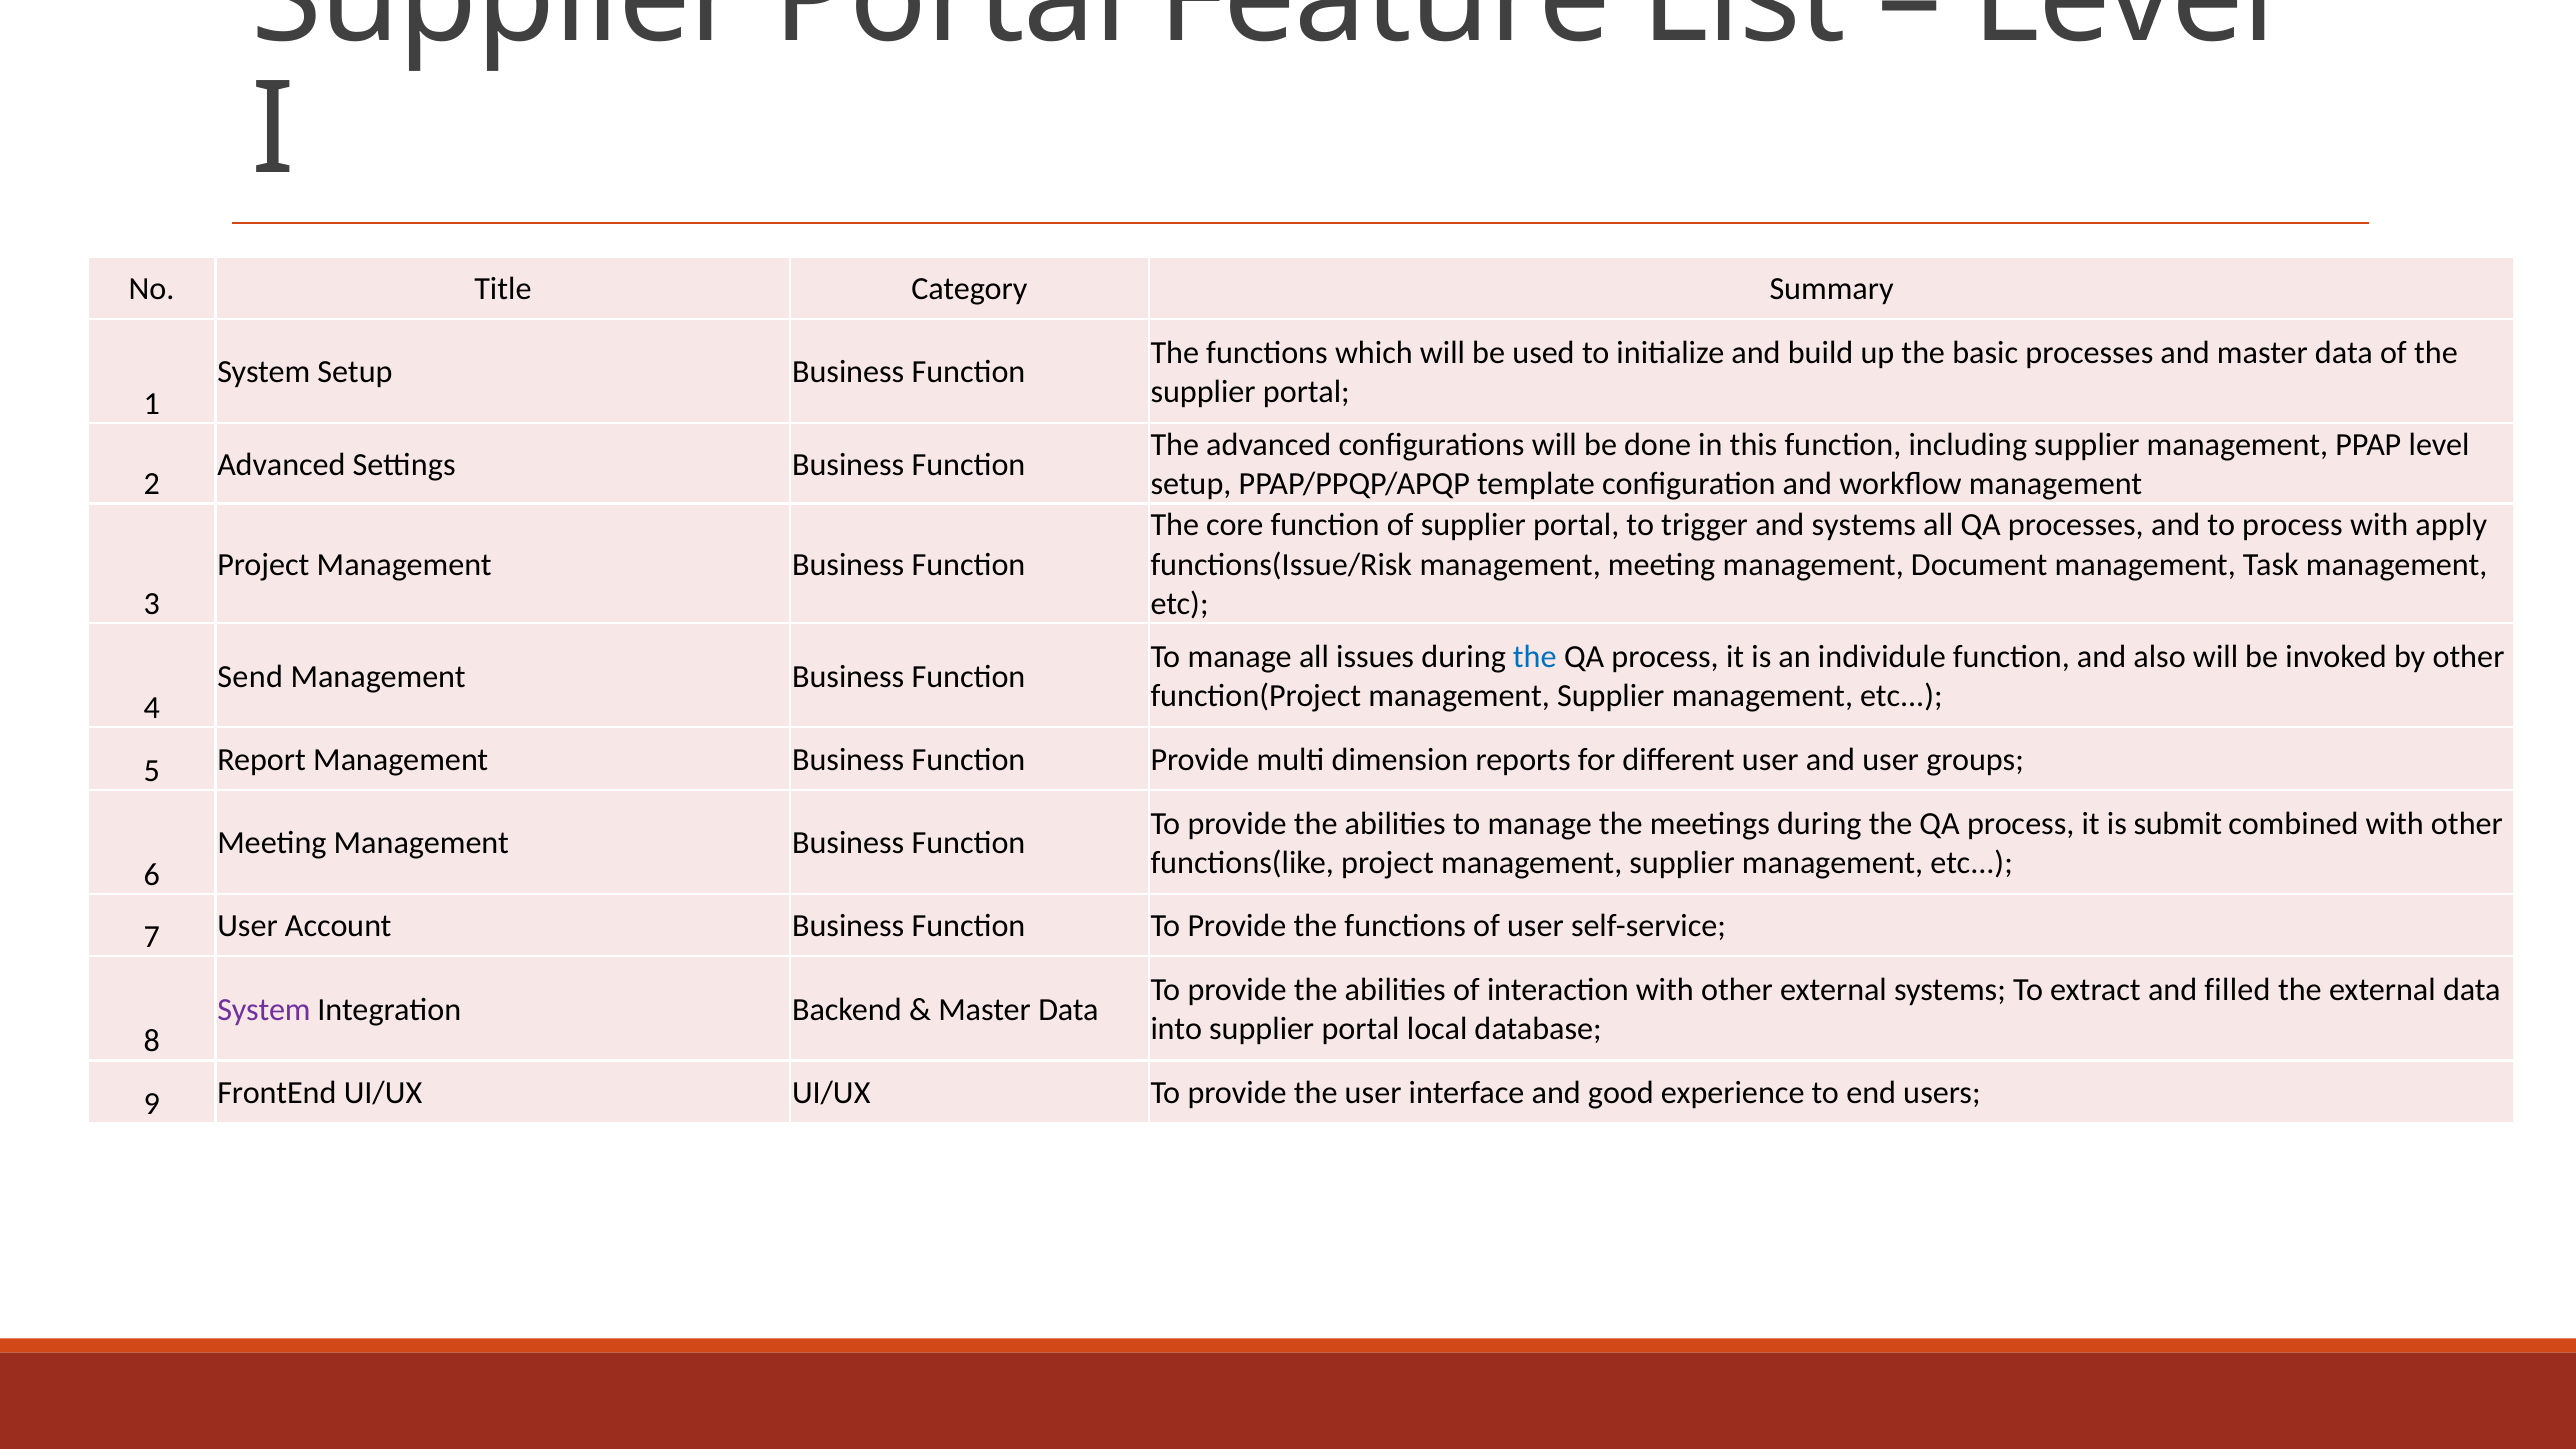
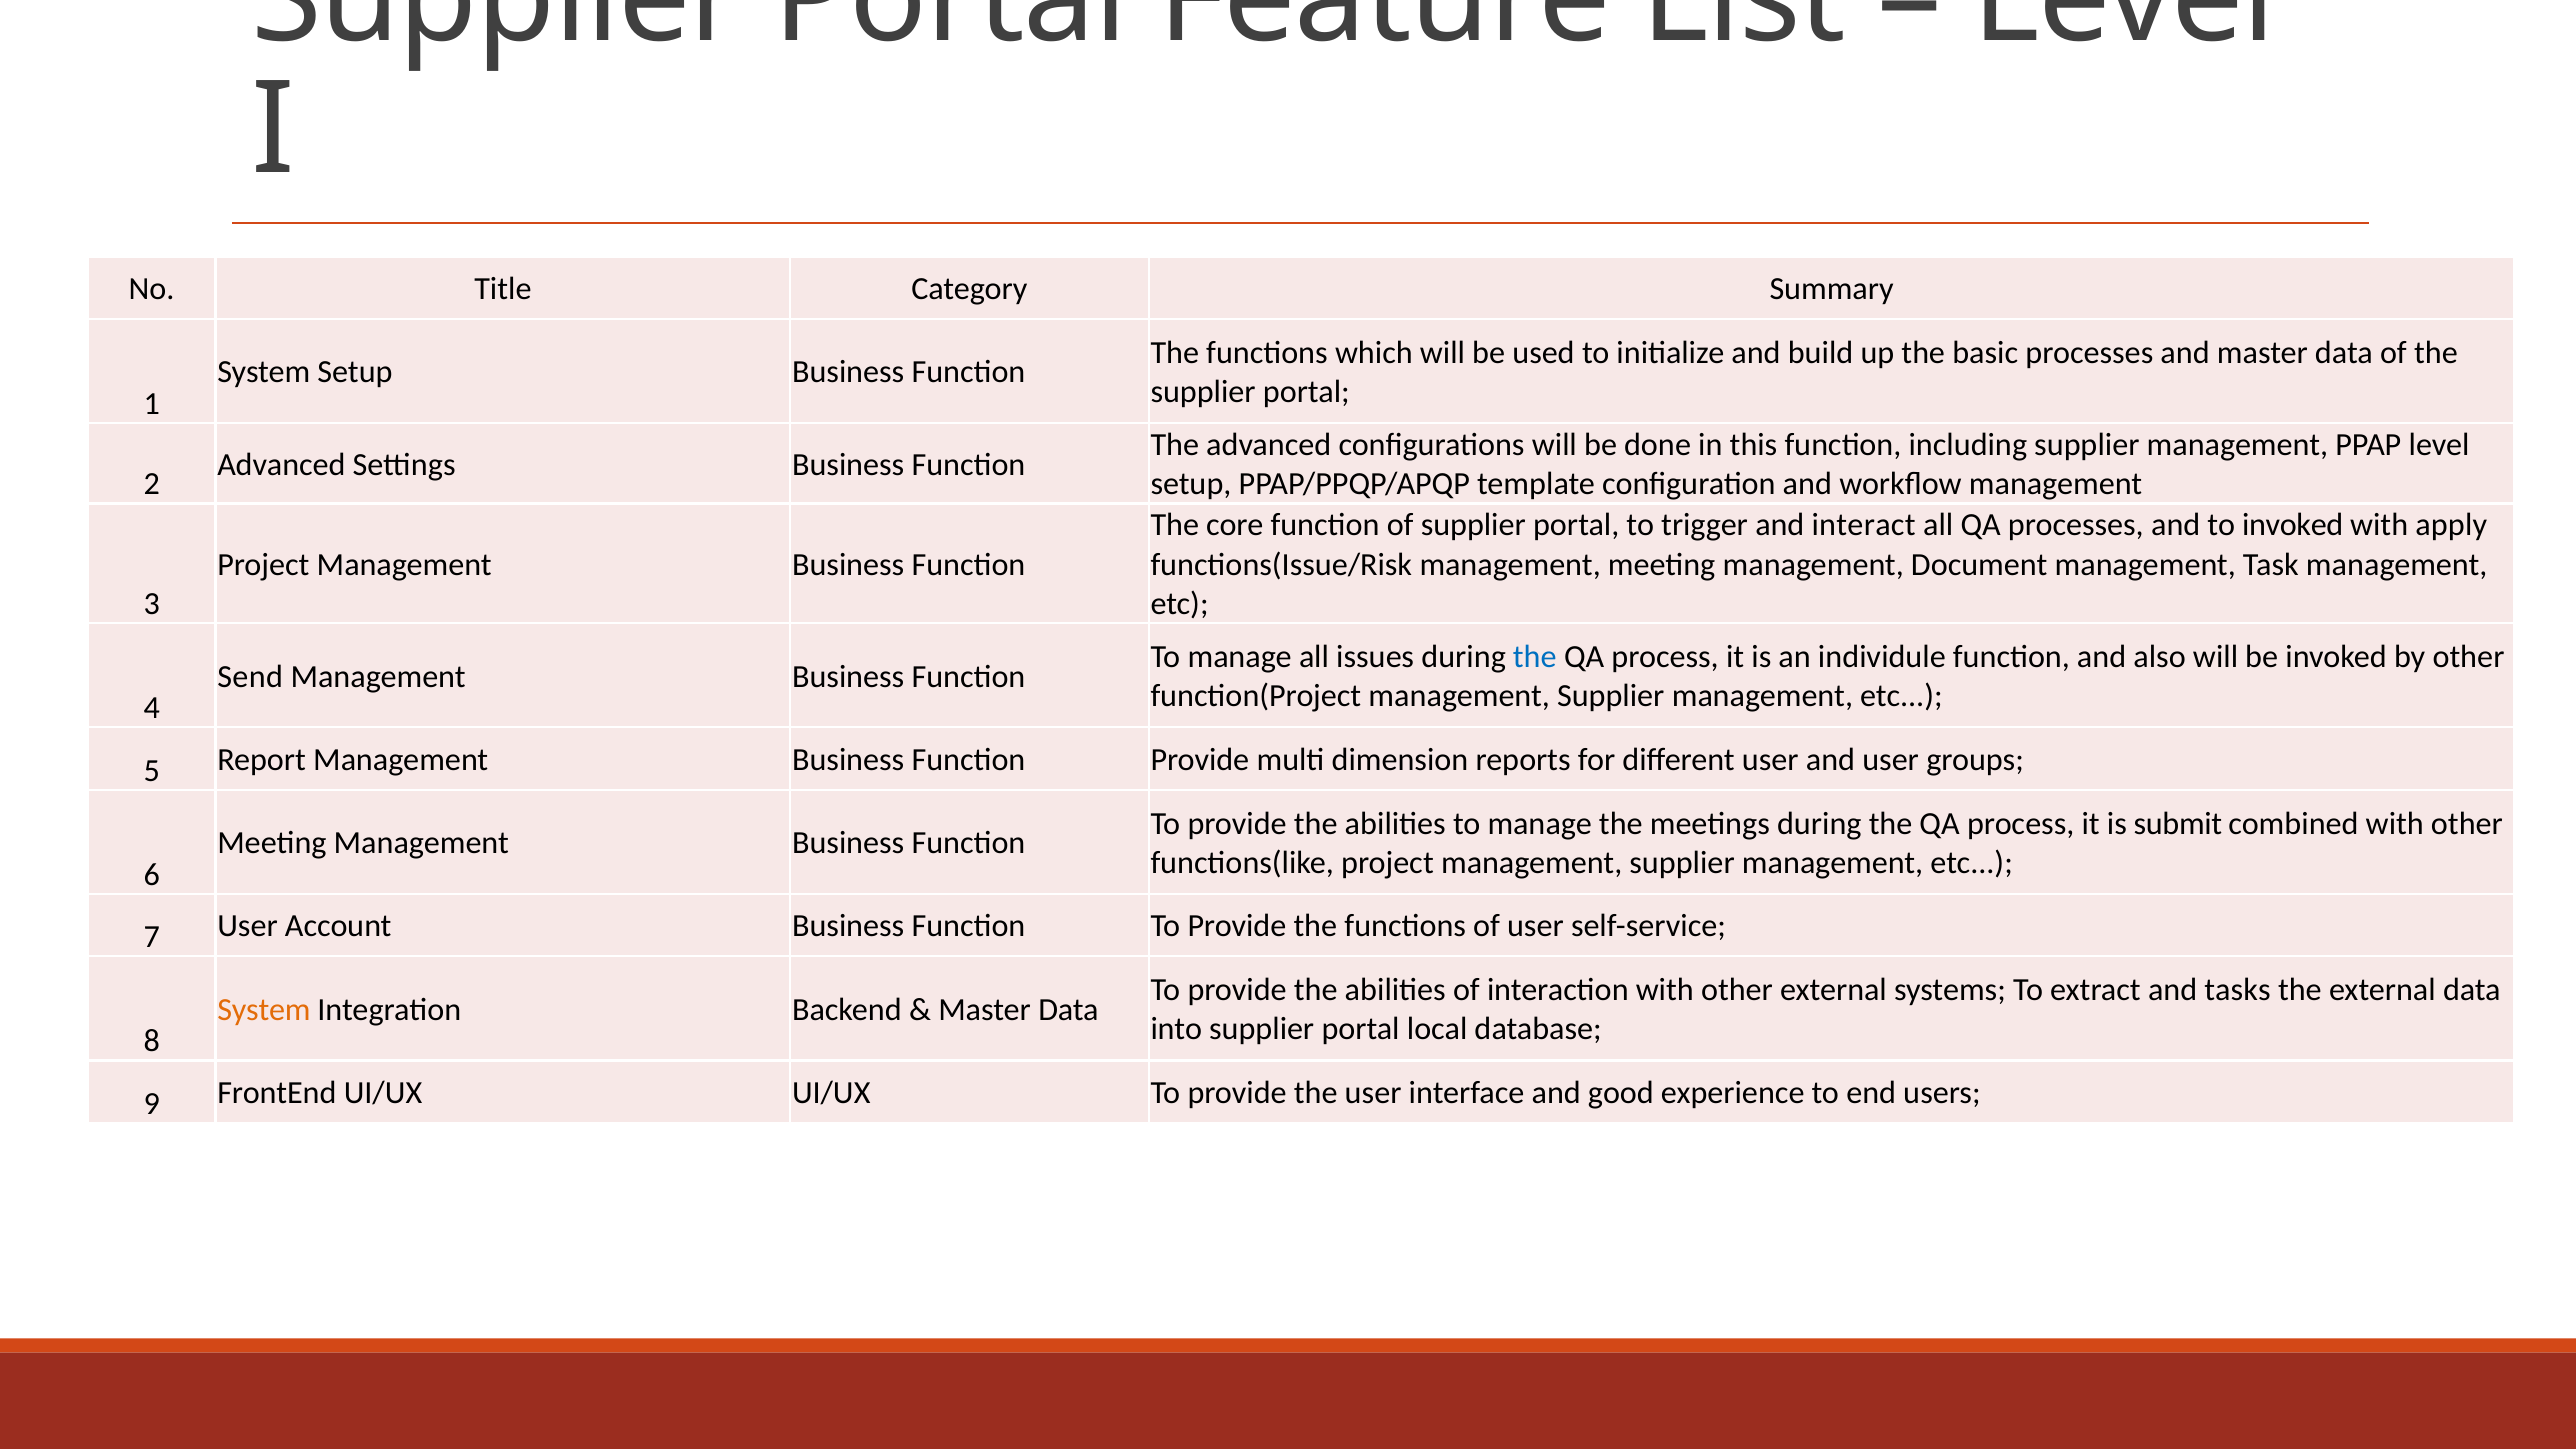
and systems: systems -> interact (1864, 525)
to process: process -> invoked (2293, 525)
filled: filled -> tasks (2238, 990)
System colour: purple -> orange (264, 1010)
